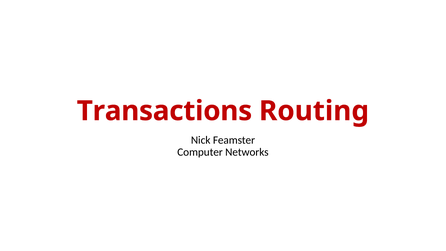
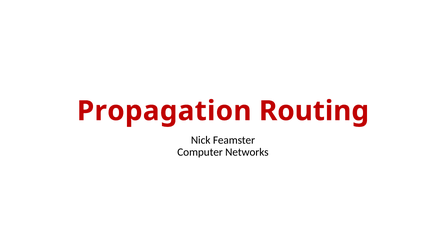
Transactions: Transactions -> Propagation (164, 111)
